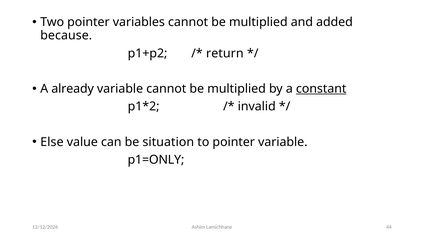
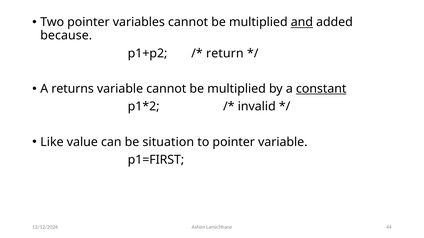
and underline: none -> present (302, 22)
already: already -> returns (73, 89)
Else: Else -> Like (52, 142)
p1=ONLY: p1=ONLY -> p1=FIRST (156, 160)
